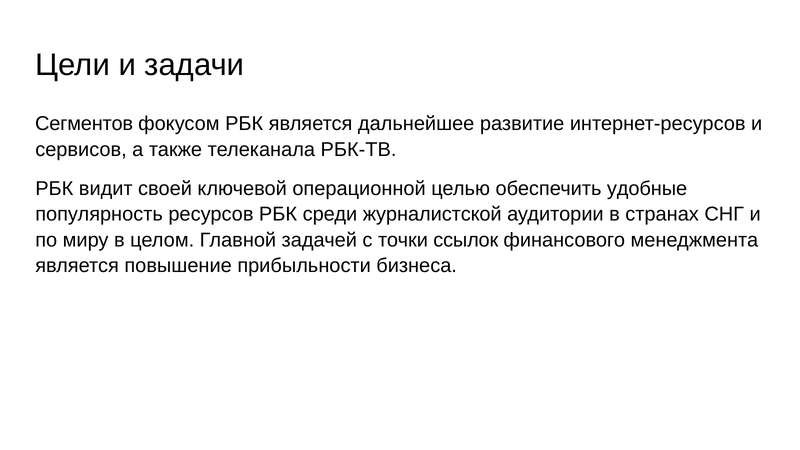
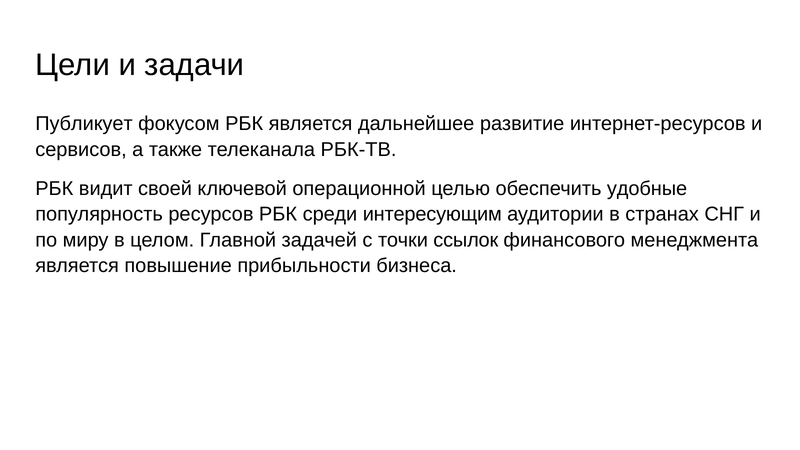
Сегментов: Сегментов -> Публикует (84, 124)
журналистской: журналистской -> интересующим (432, 214)
